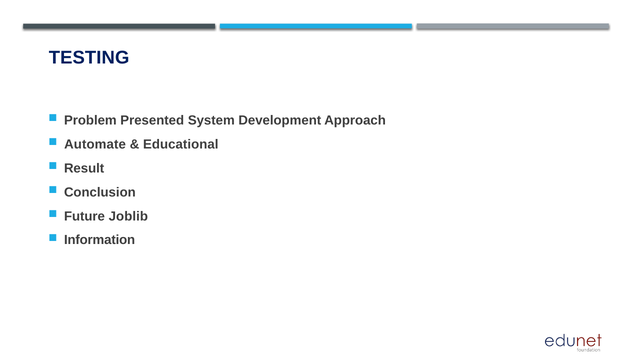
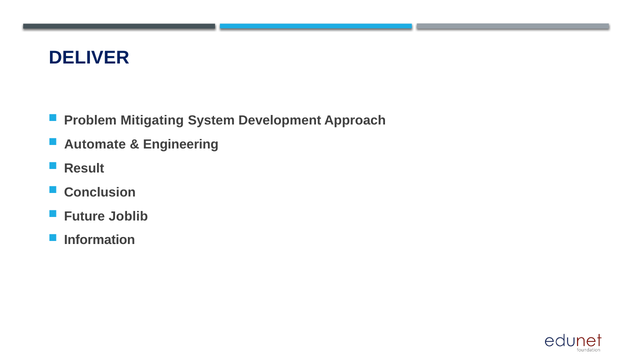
TESTING: TESTING -> DELIVER (89, 58)
Presented: Presented -> Mitigating (152, 121)
Educational: Educational -> Engineering (181, 145)
